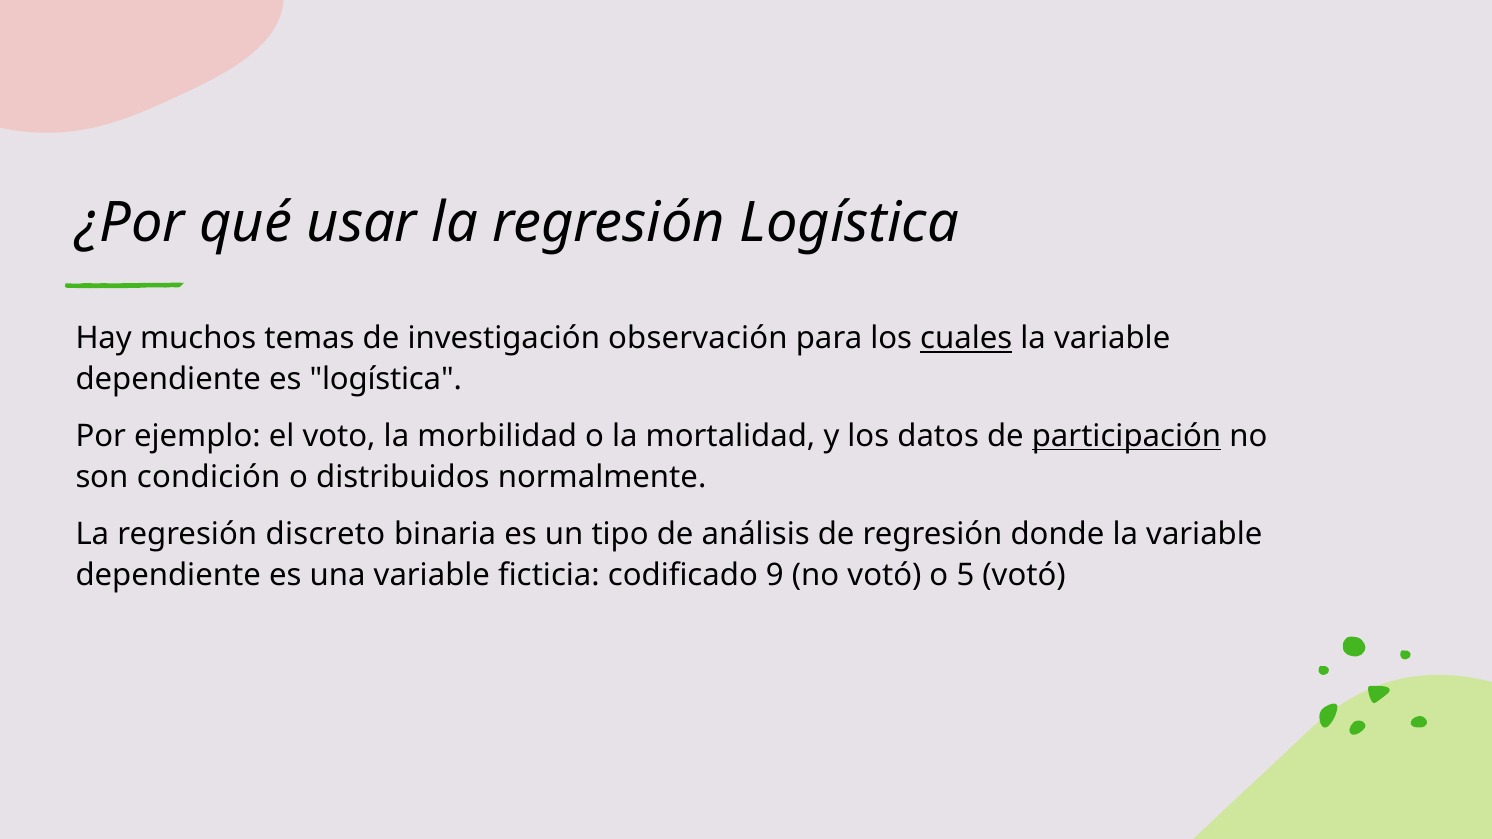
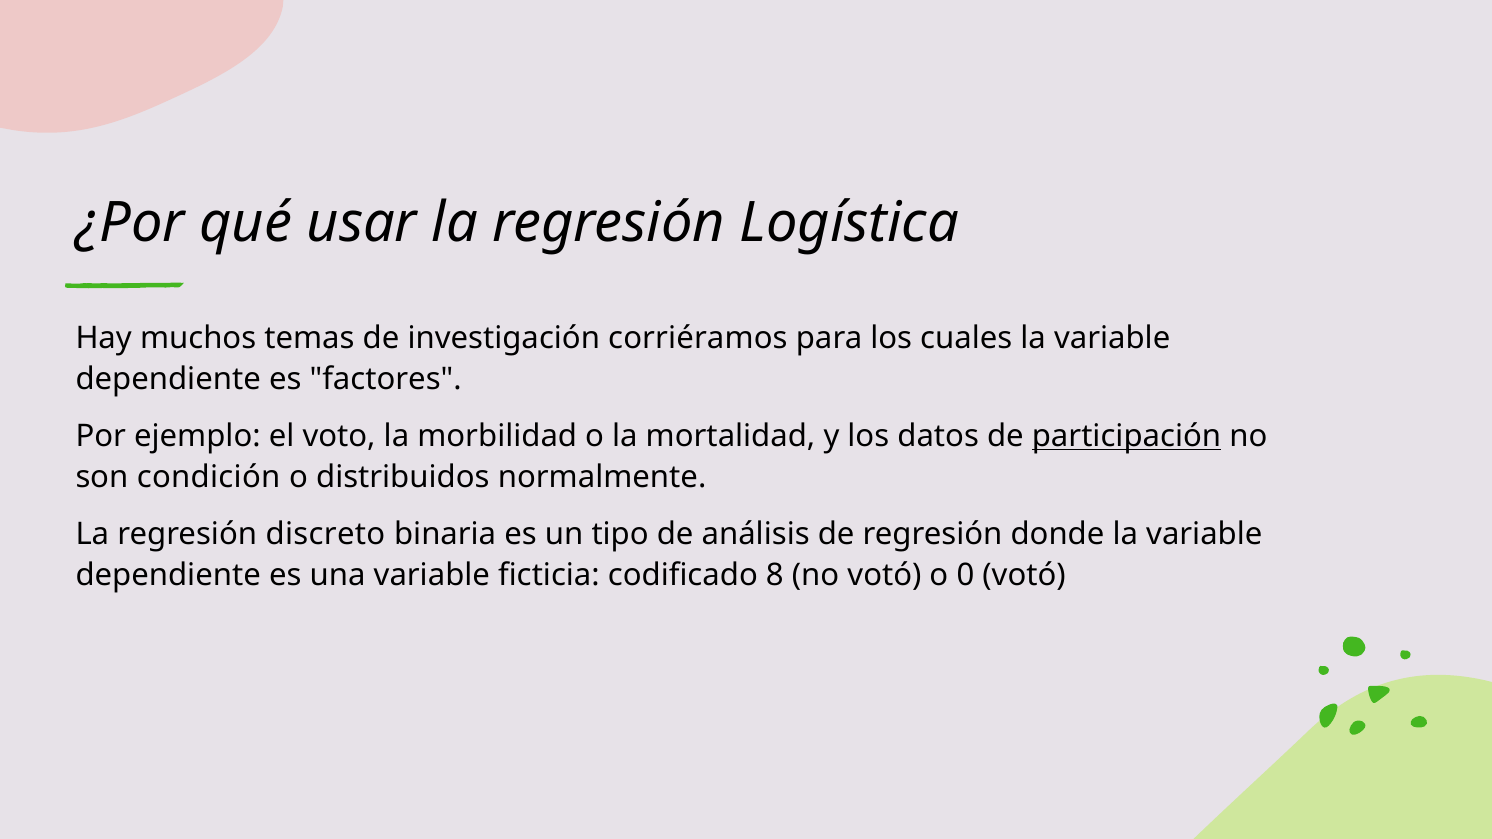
observación: observación -> corriéramos (698, 339)
cuales underline: present -> none (966, 339)
es logística: logística -> factores (386, 380)
9: 9 -> 8 (775, 575)
5: 5 -> 0 (965, 575)
